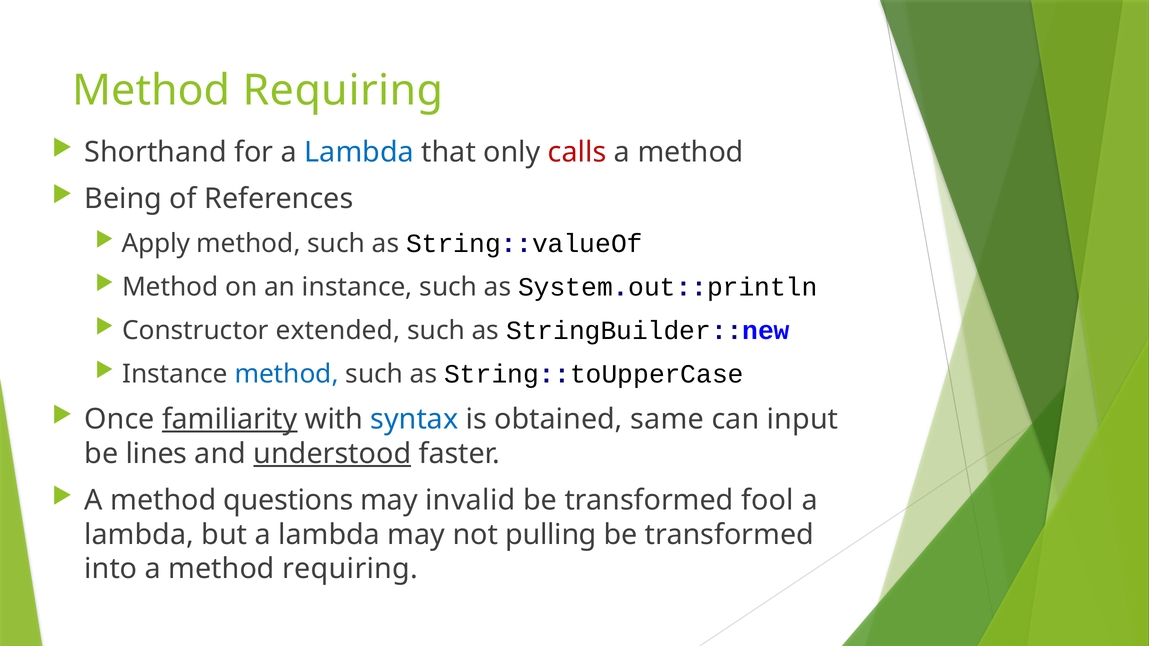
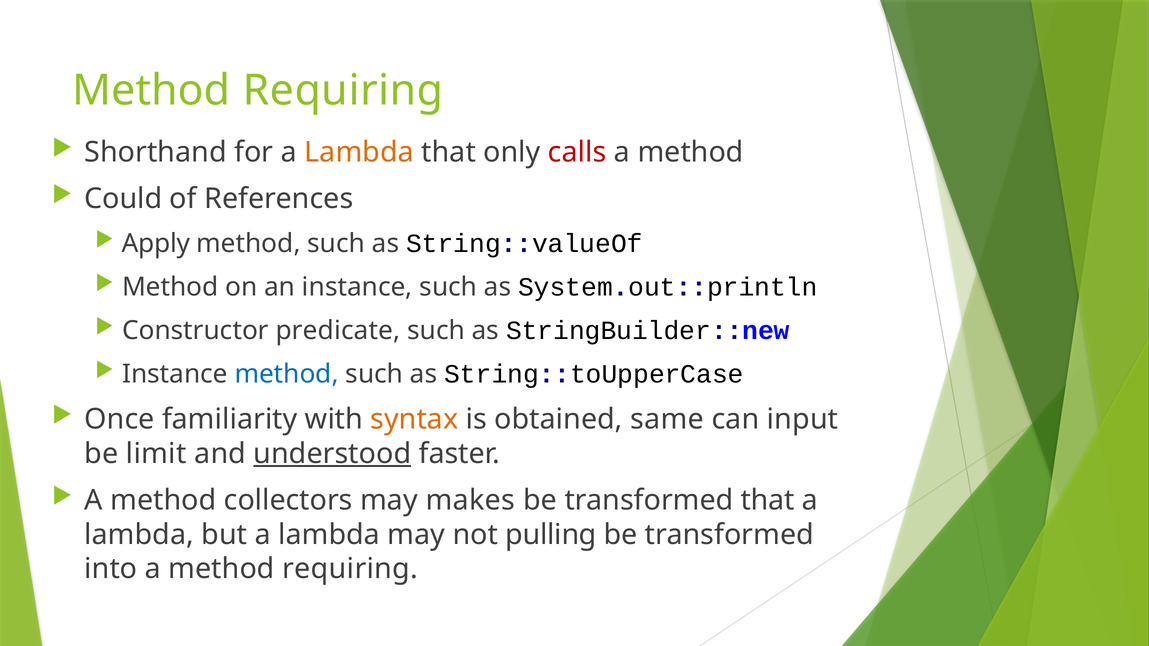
Lambda colour: blue -> orange (359, 152)
Being: Being -> Could (123, 199)
extended: extended -> predicate (338, 331)
familiarity underline: present -> none (230, 419)
syntax colour: blue -> orange (414, 419)
lines: lines -> limit (156, 454)
questions: questions -> collectors (288, 500)
invalid: invalid -> makes (470, 500)
transformed fool: fool -> that (768, 500)
